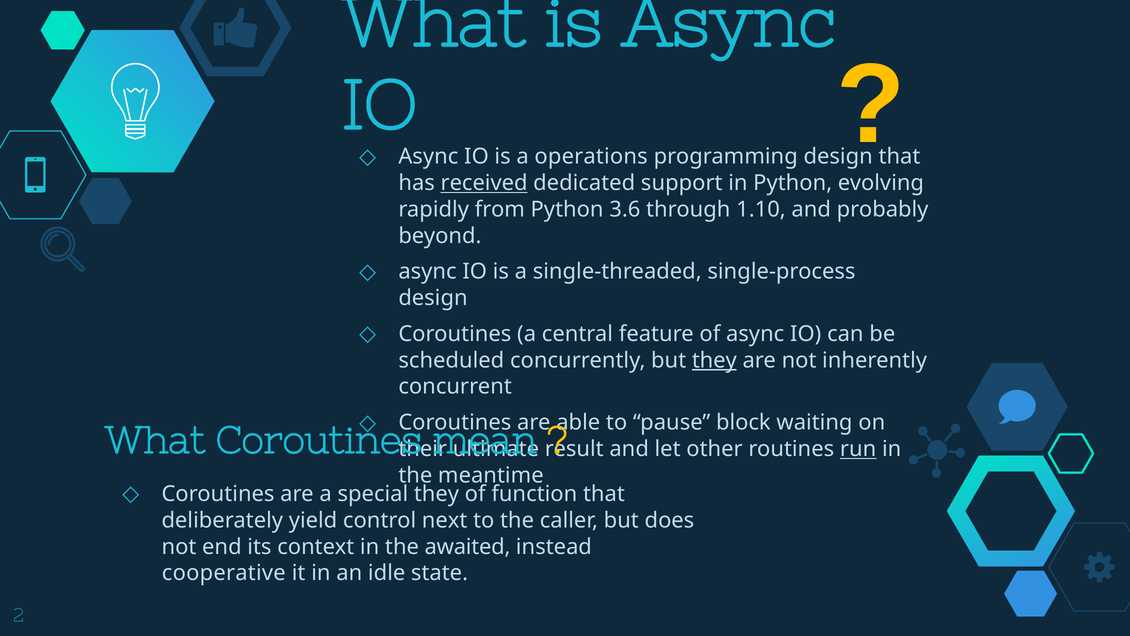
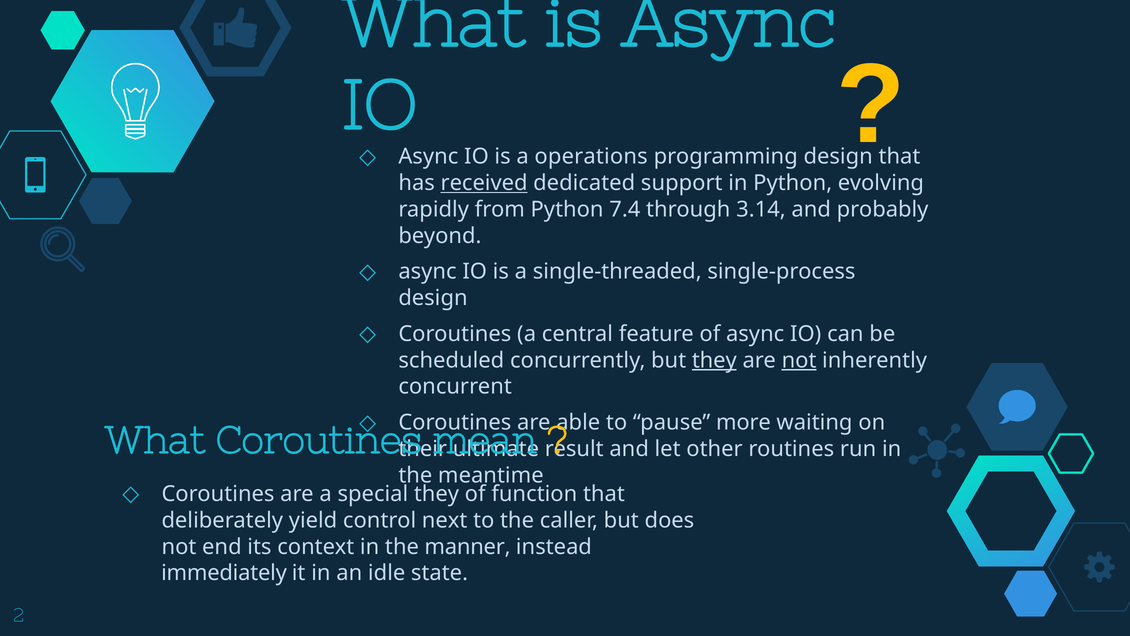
3.6: 3.6 -> 7.4 (625, 209)
1.10: 1.10 -> 3.14 (761, 209)
not underline: none -> present (799, 360)
block: block -> more (743, 422)
run underline: present -> none (858, 449)
awaited: awaited -> manner (467, 546)
cooperative: cooperative -> immediately (224, 573)
